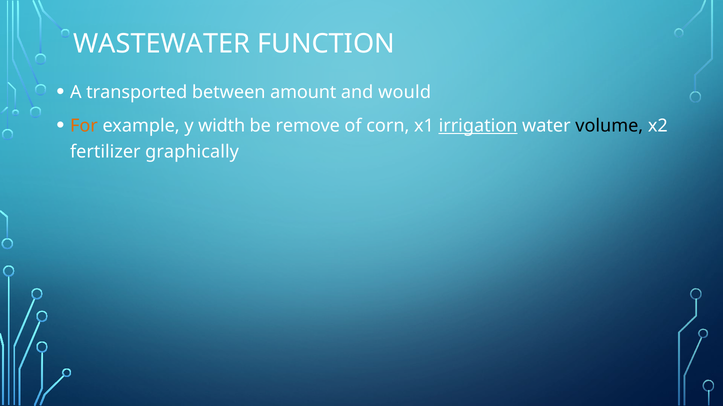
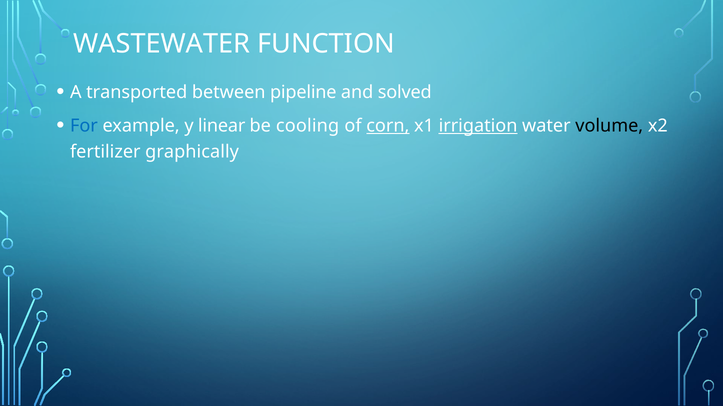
amount: amount -> pipeline (303, 92)
would: would -> solved (405, 92)
For colour: orange -> blue (84, 126)
width: width -> linear (222, 126)
remove: remove -> cooling (308, 126)
corn underline: none -> present (388, 126)
